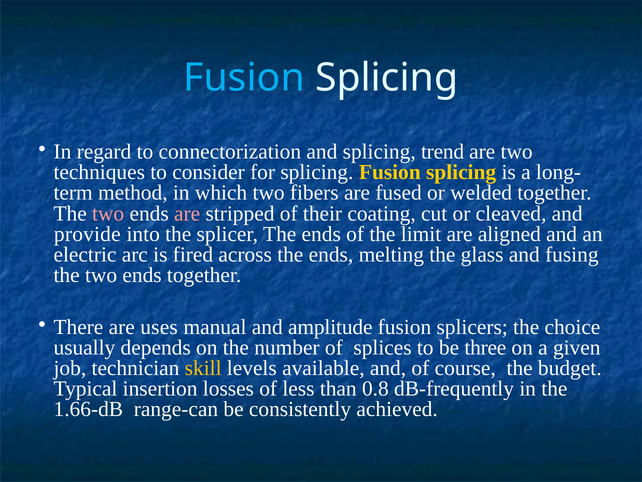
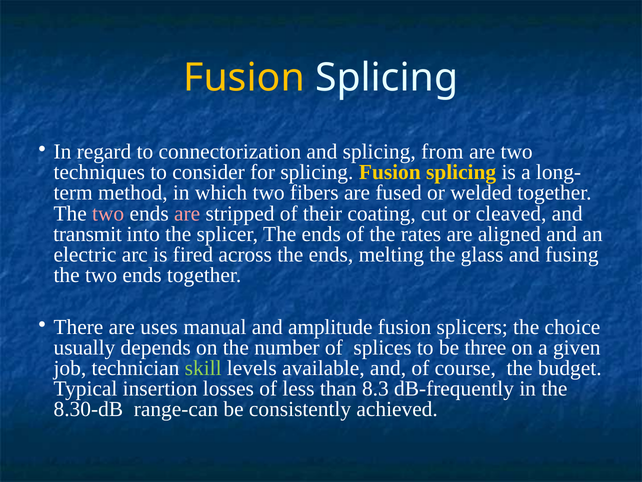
Fusion colour: light blue -> yellow (244, 78)
trend: trend -> from (442, 152)
provide: provide -> transmit (88, 234)
limit: limit -> rates (421, 234)
skill colour: yellow -> light green (203, 368)
0.8: 0.8 -> 8.3 (375, 388)
1.66-dB: 1.66-dB -> 8.30-dB (88, 409)
